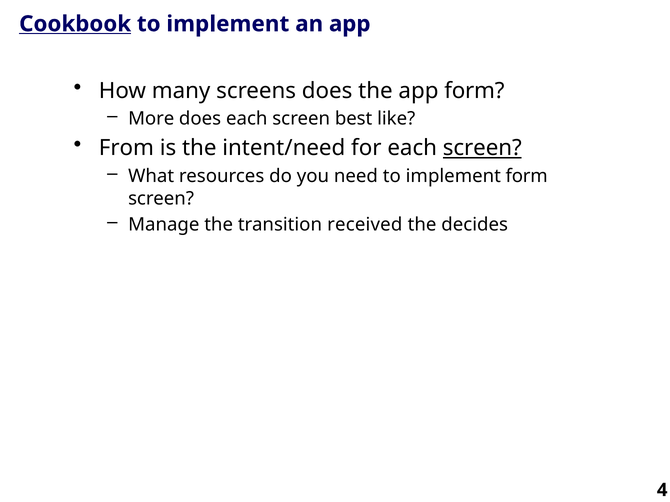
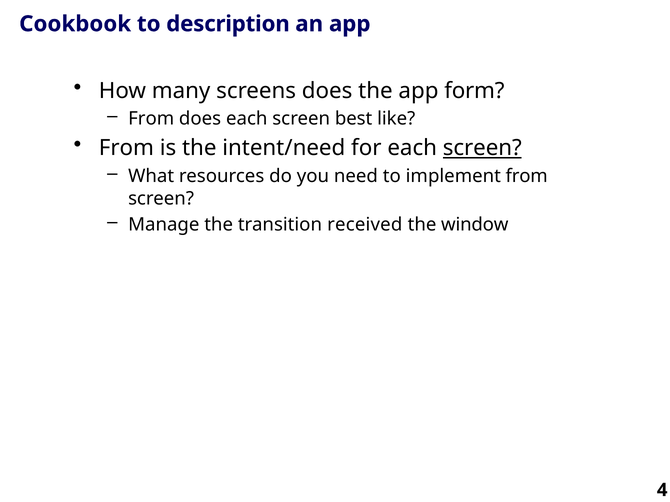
Cookbook underline: present -> none (75, 24)
implement: implement -> description (228, 24)
More: More -> From (151, 119)
implement form: form -> from (527, 176)
decides: decides -> window (475, 225)
